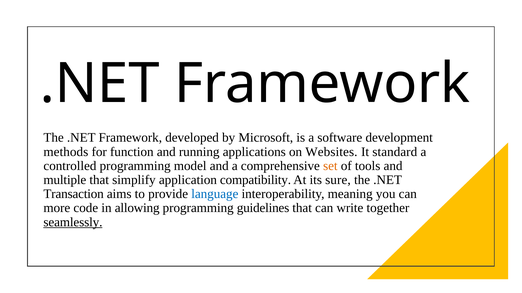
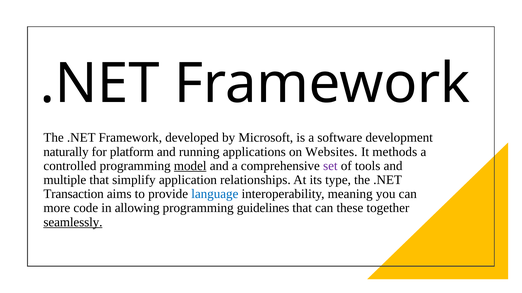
methods: methods -> naturally (66, 152)
function: function -> platform (132, 152)
standard: standard -> methods (395, 152)
model underline: none -> present (190, 166)
set colour: orange -> purple (330, 166)
compatibility: compatibility -> relationships (255, 180)
sure: sure -> type (338, 180)
write: write -> these (350, 208)
